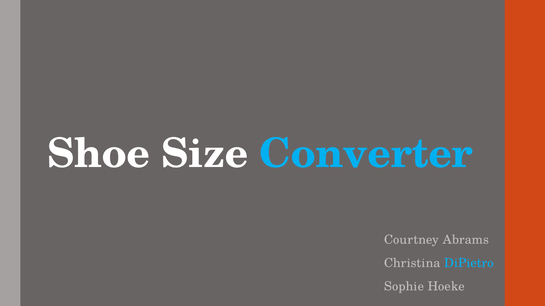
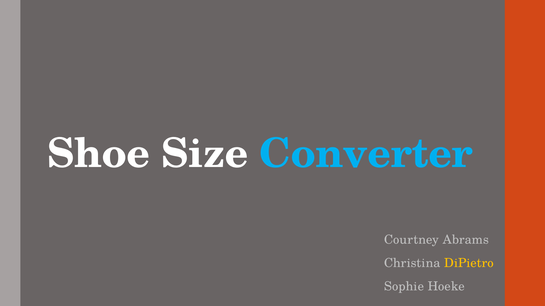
DiPietro colour: light blue -> yellow (469, 264)
